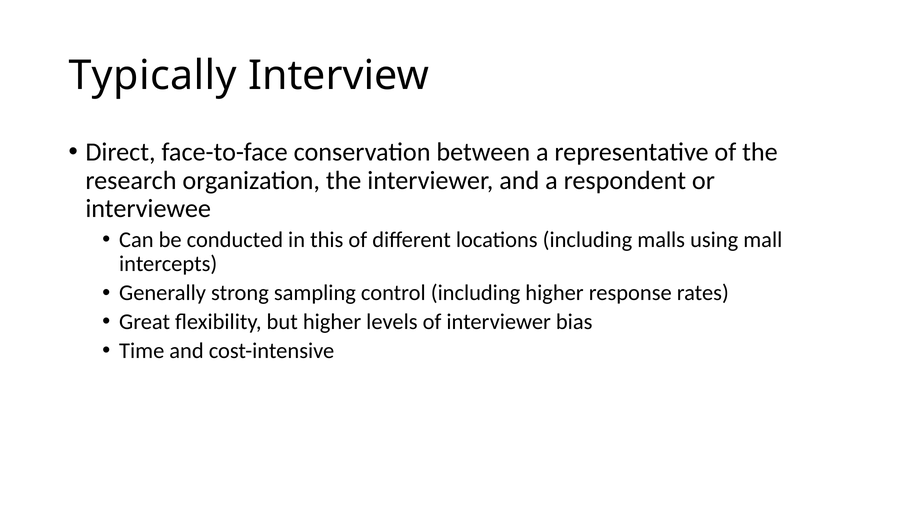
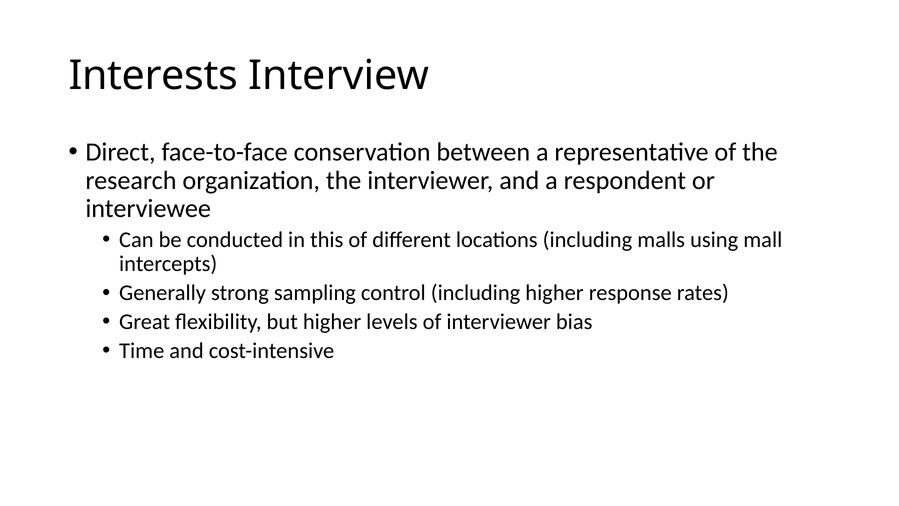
Typically: Typically -> Interests (153, 76)
